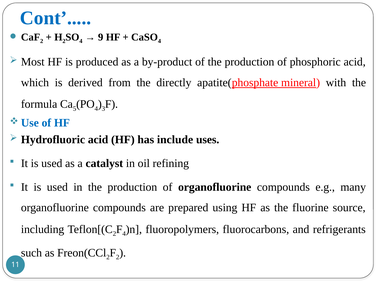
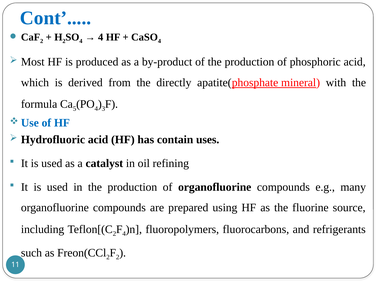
9: 9 -> 4 (101, 37)
include: include -> contain (175, 140)
